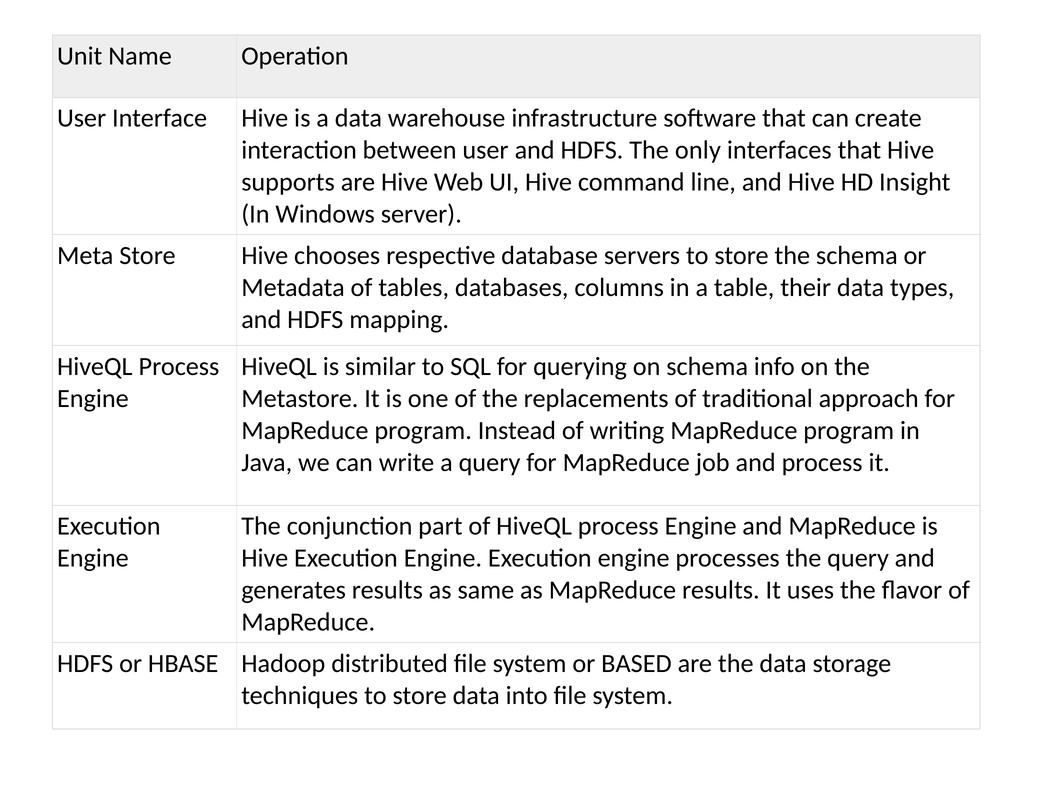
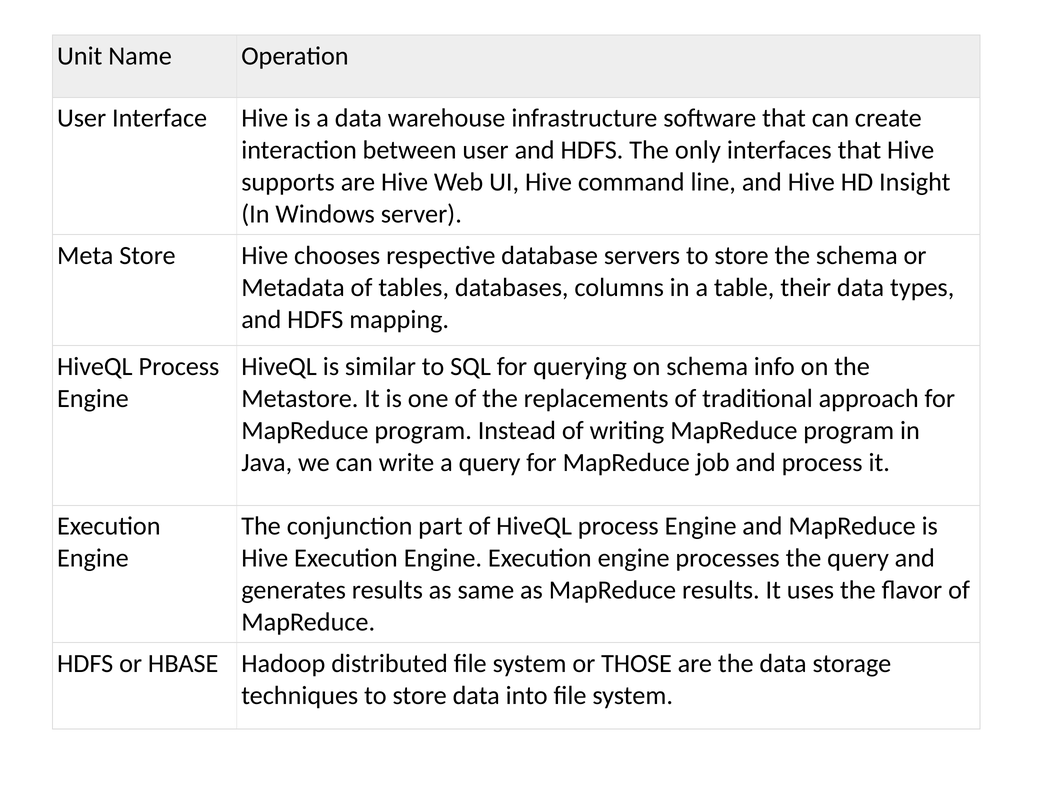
BASED: BASED -> THOSE (637, 664)
